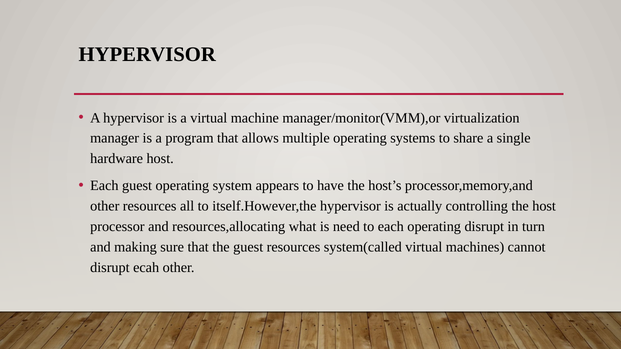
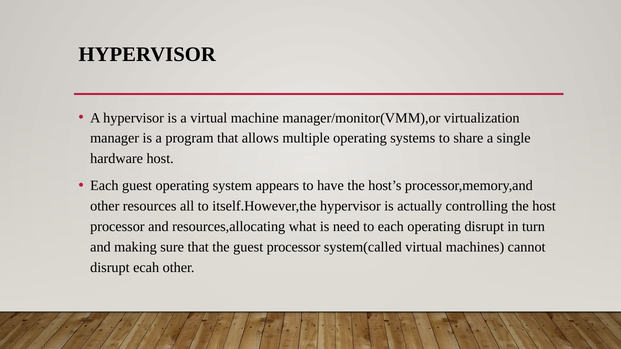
guest resources: resources -> processor (294, 247)
